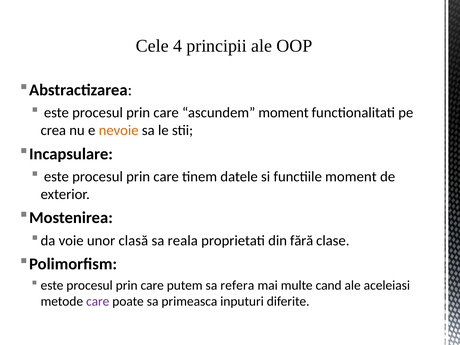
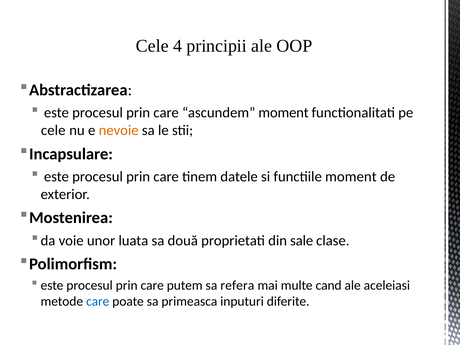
crea: crea -> cele (53, 130)
clasă: clasă -> luata (133, 241)
reala: reala -> două (183, 241)
fără: fără -> sale (302, 241)
care colour: purple -> blue (98, 301)
